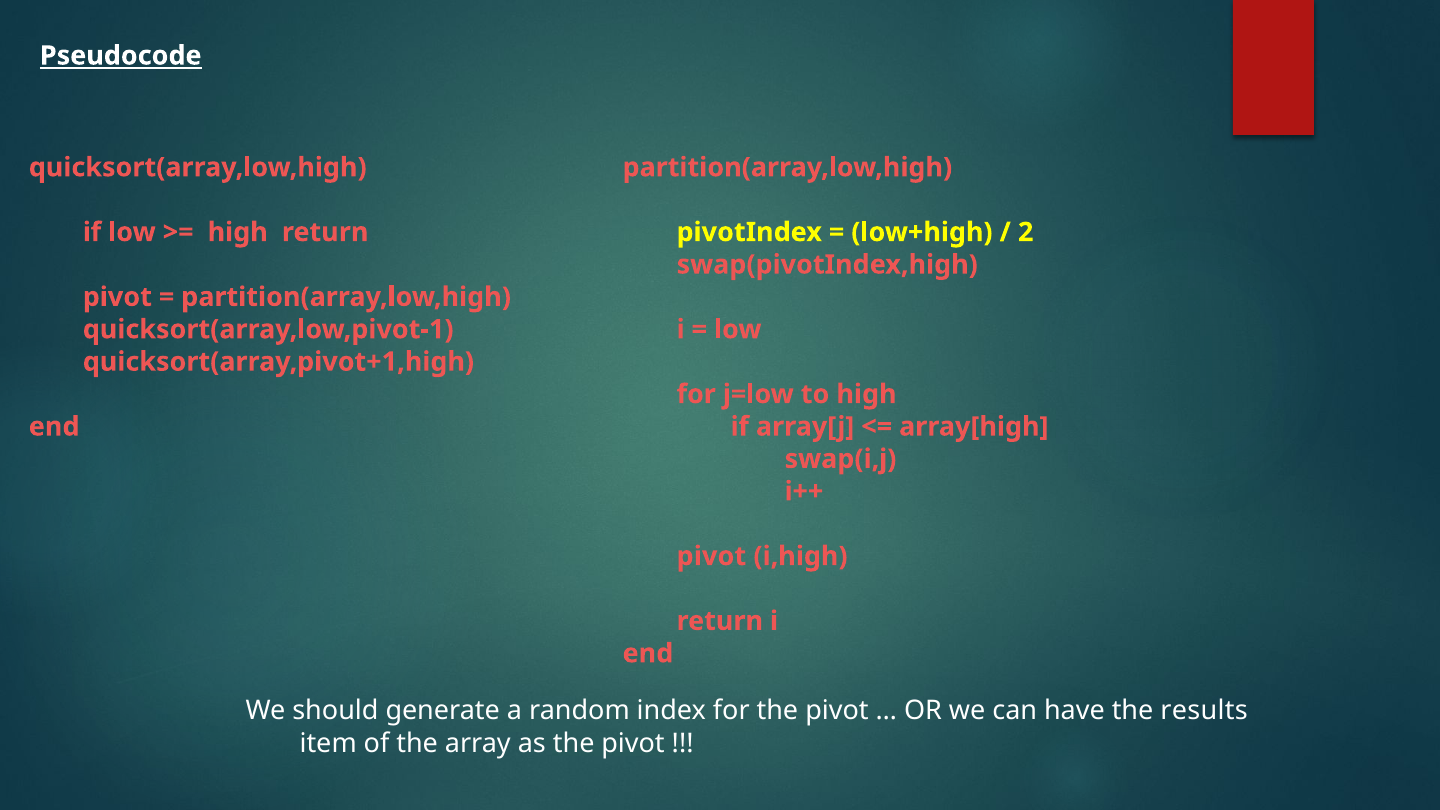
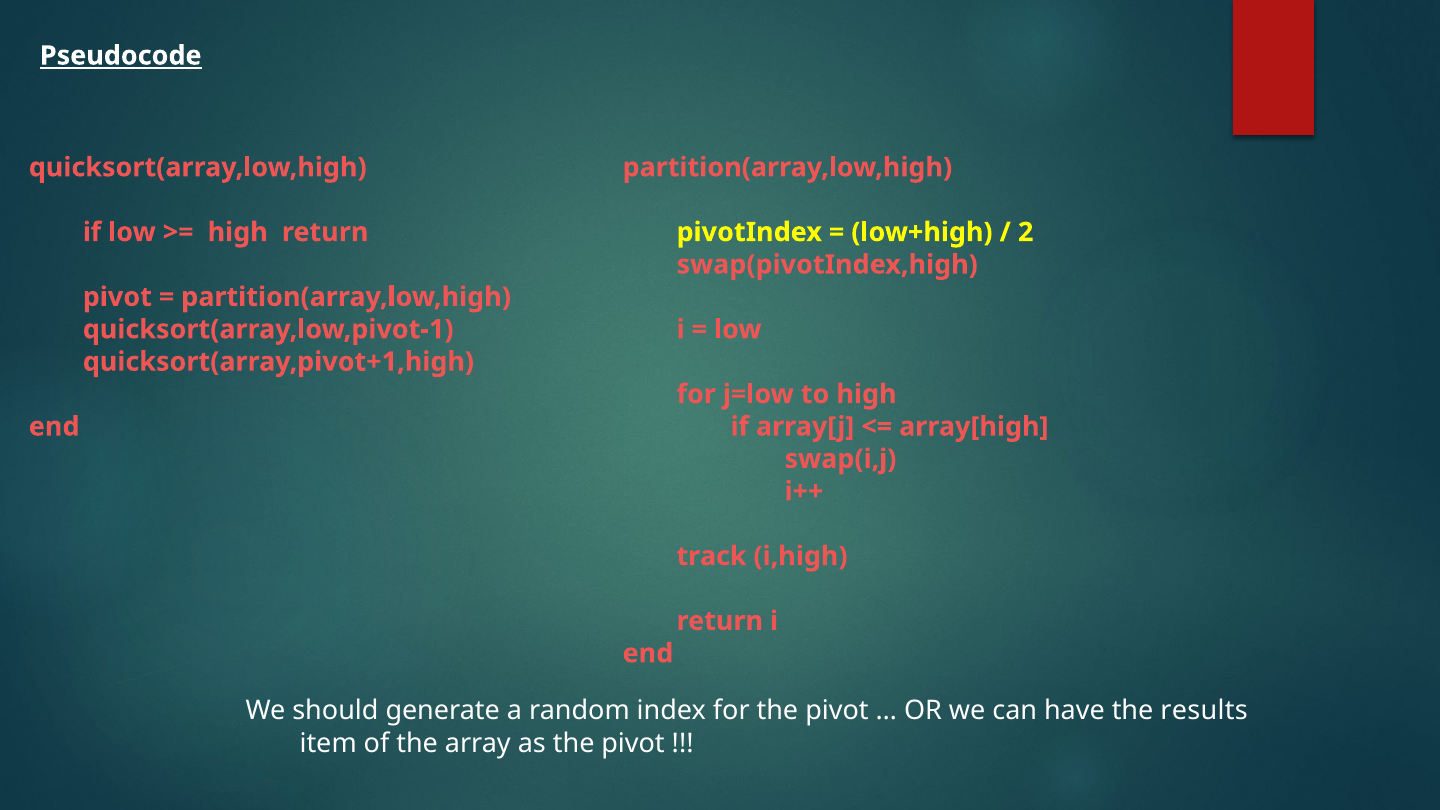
pivot: pivot -> track (712, 556)
